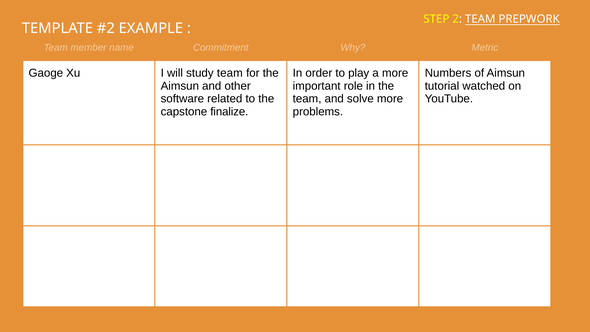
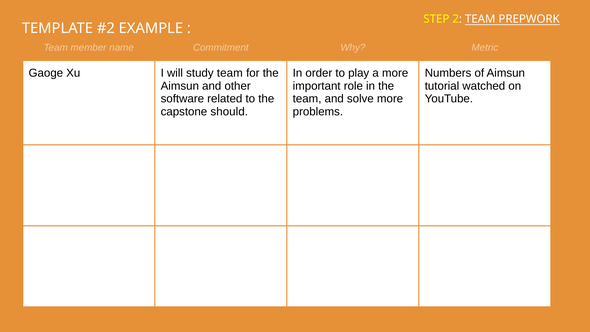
finalize: finalize -> should (229, 112)
